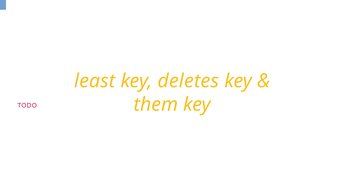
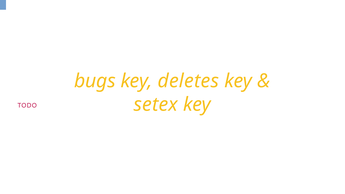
least: least -> bugs (95, 81)
them: them -> setex (156, 104)
